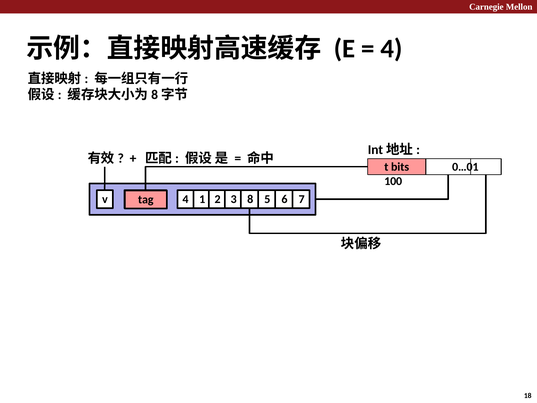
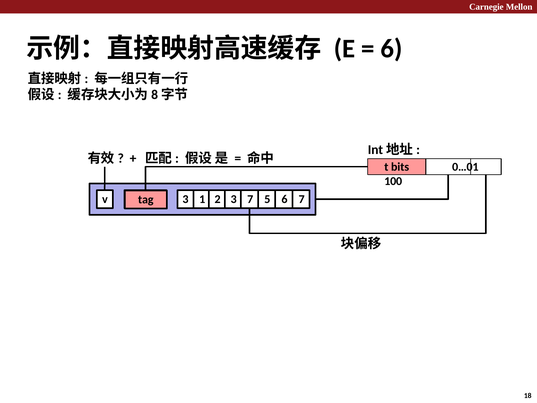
4: 4 -> 6 (391, 49)
v 4: 4 -> 3 (186, 199)
3 8: 8 -> 7 (250, 199)
